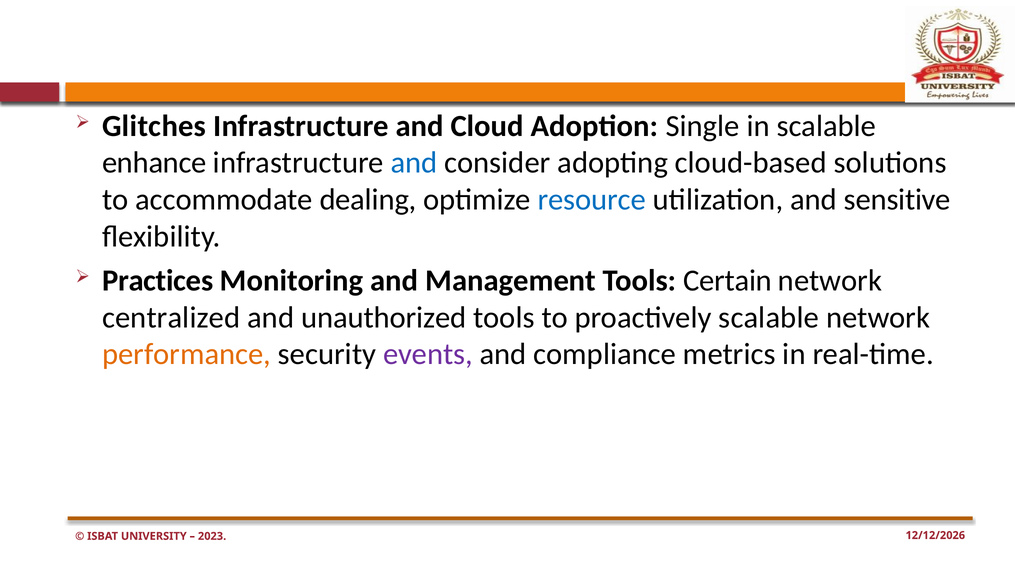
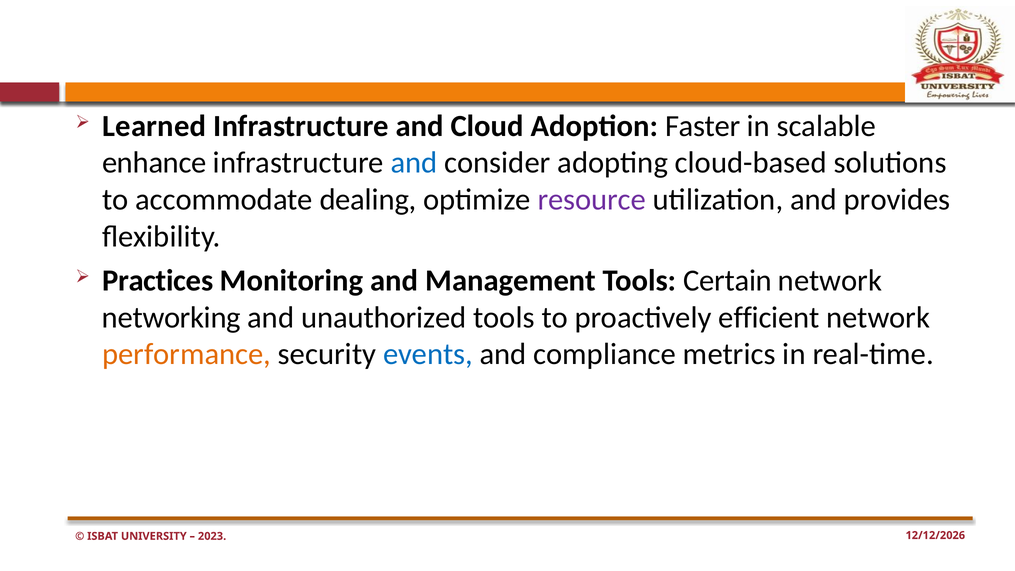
Glitches: Glitches -> Learned (154, 126)
Single: Single -> Faster (703, 126)
resource colour: blue -> purple (592, 200)
sensitive: sensitive -> provides (897, 200)
centralized: centralized -> networking (171, 317)
proactively scalable: scalable -> efficient (769, 317)
events colour: purple -> blue (428, 354)
